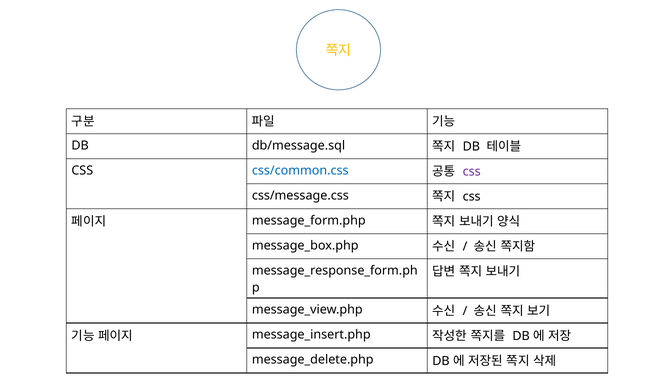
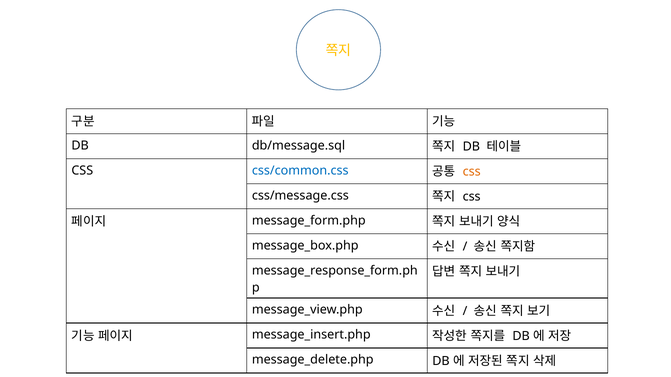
css colour: purple -> orange (472, 172)
